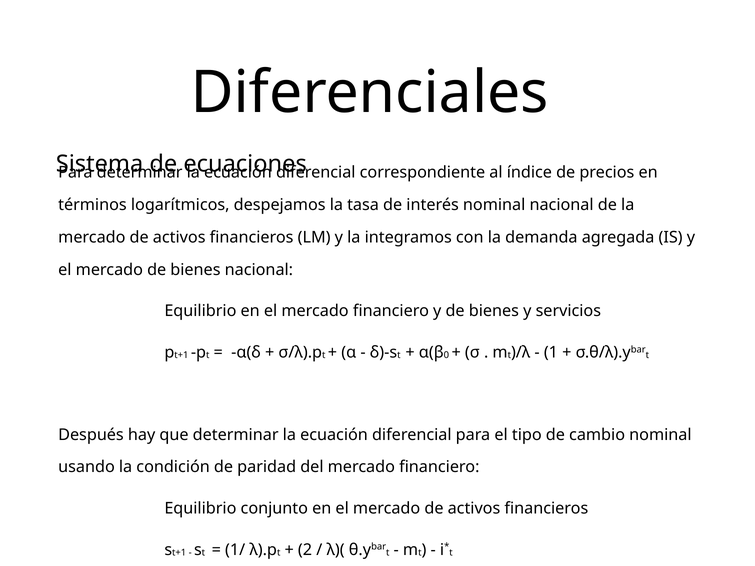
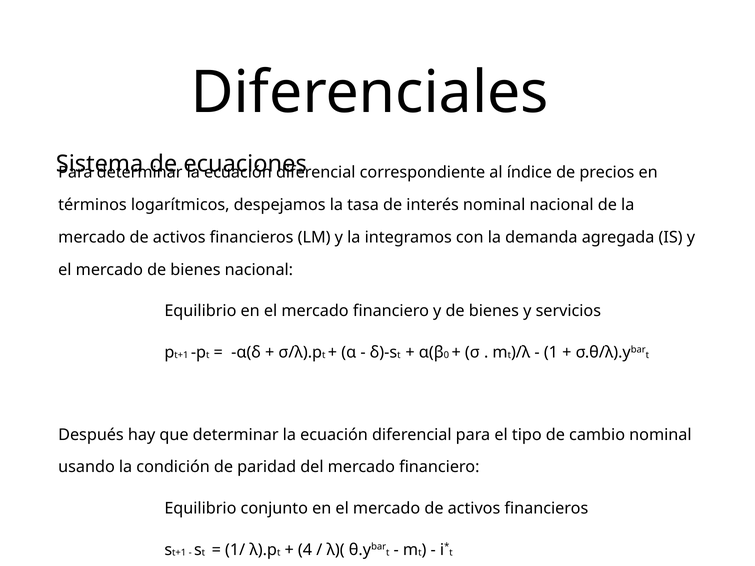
2: 2 -> 4 (305, 550)
